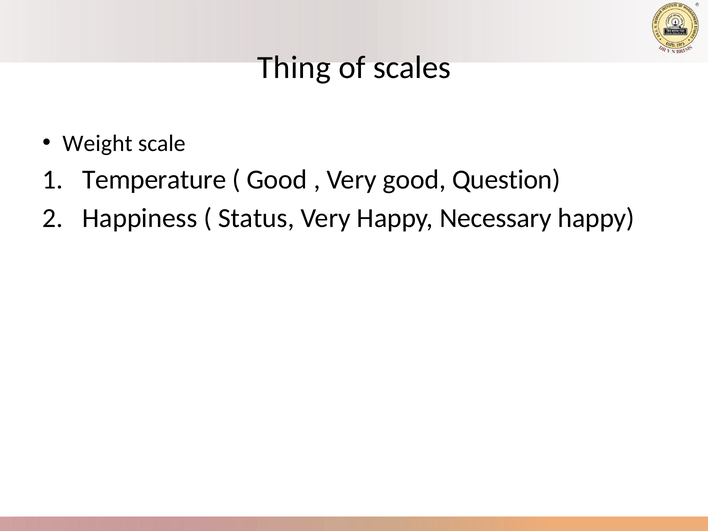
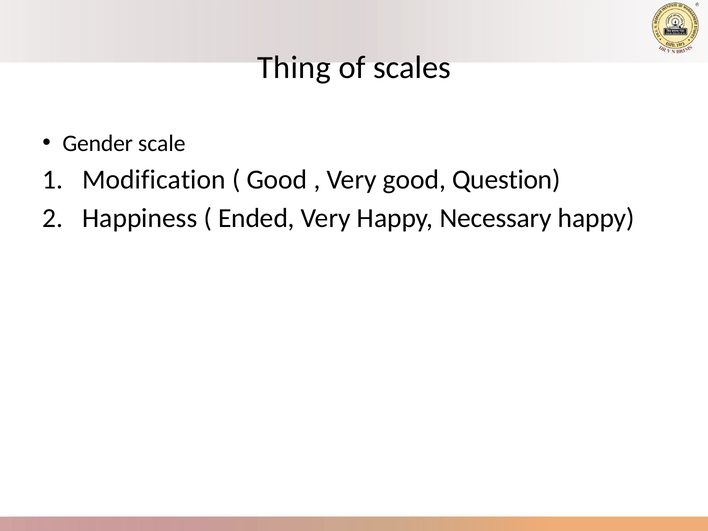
Weight: Weight -> Gender (98, 143)
Temperature: Temperature -> Modification (154, 180)
Status: Status -> Ended (256, 218)
